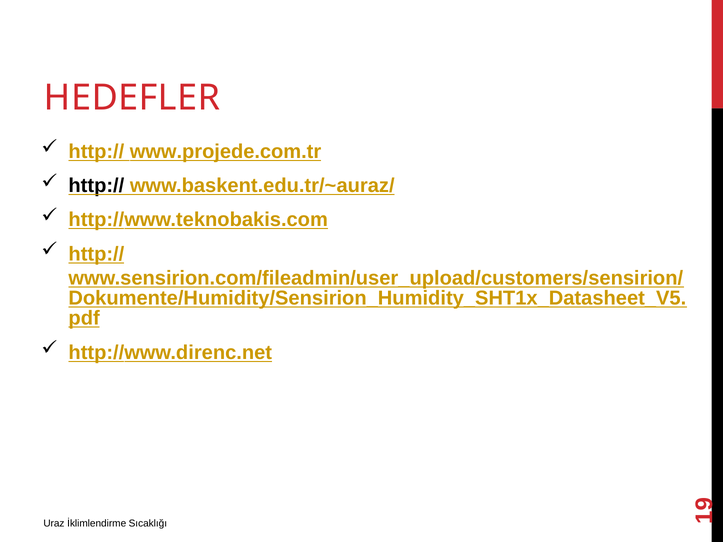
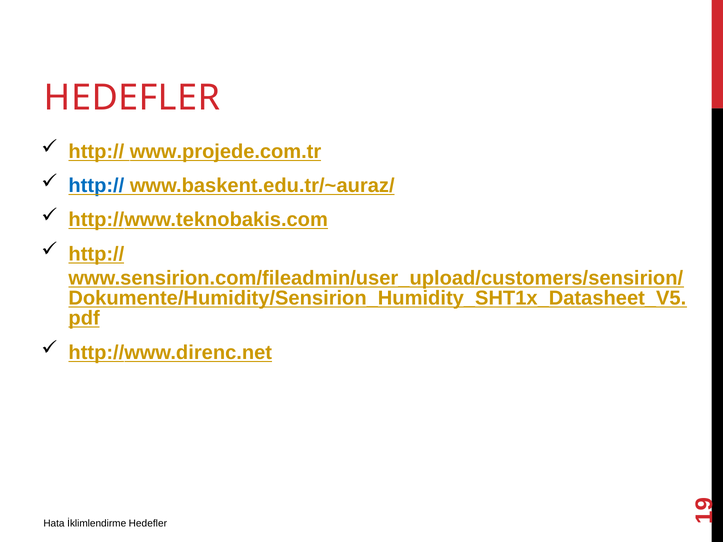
http:// colour: black -> blue (96, 186)
Uraz: Uraz -> Hata (54, 524)
İklimlendirme Sıcaklığı: Sıcaklığı -> Hedefler (148, 524)
